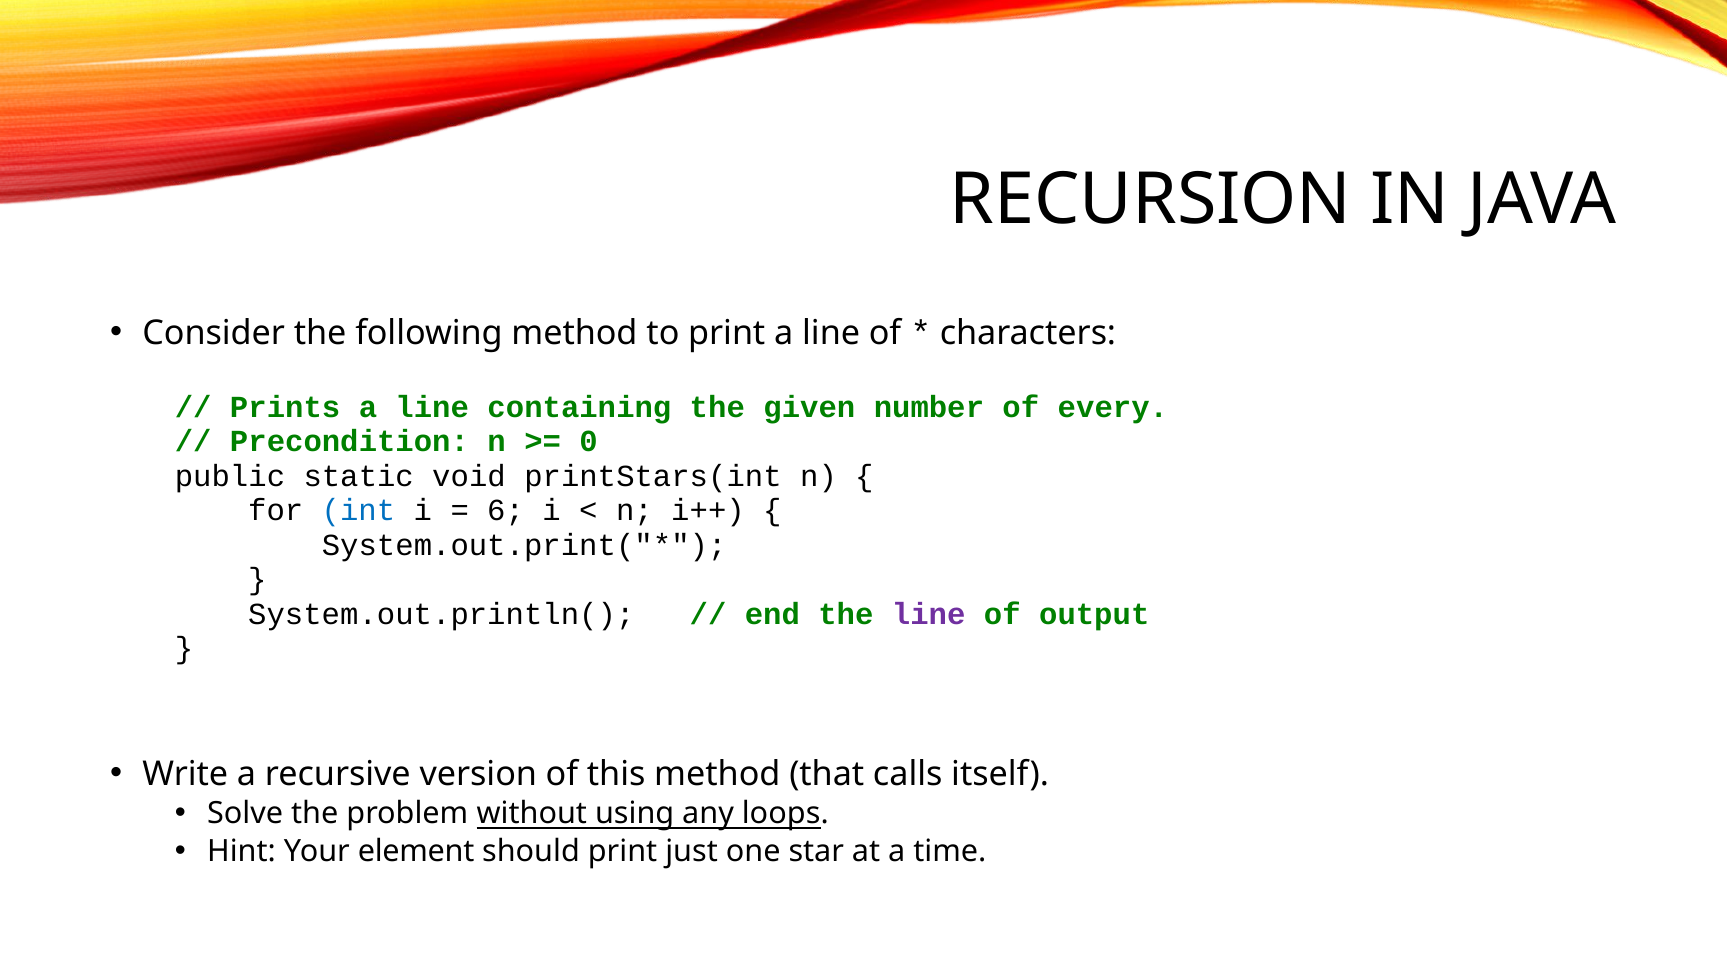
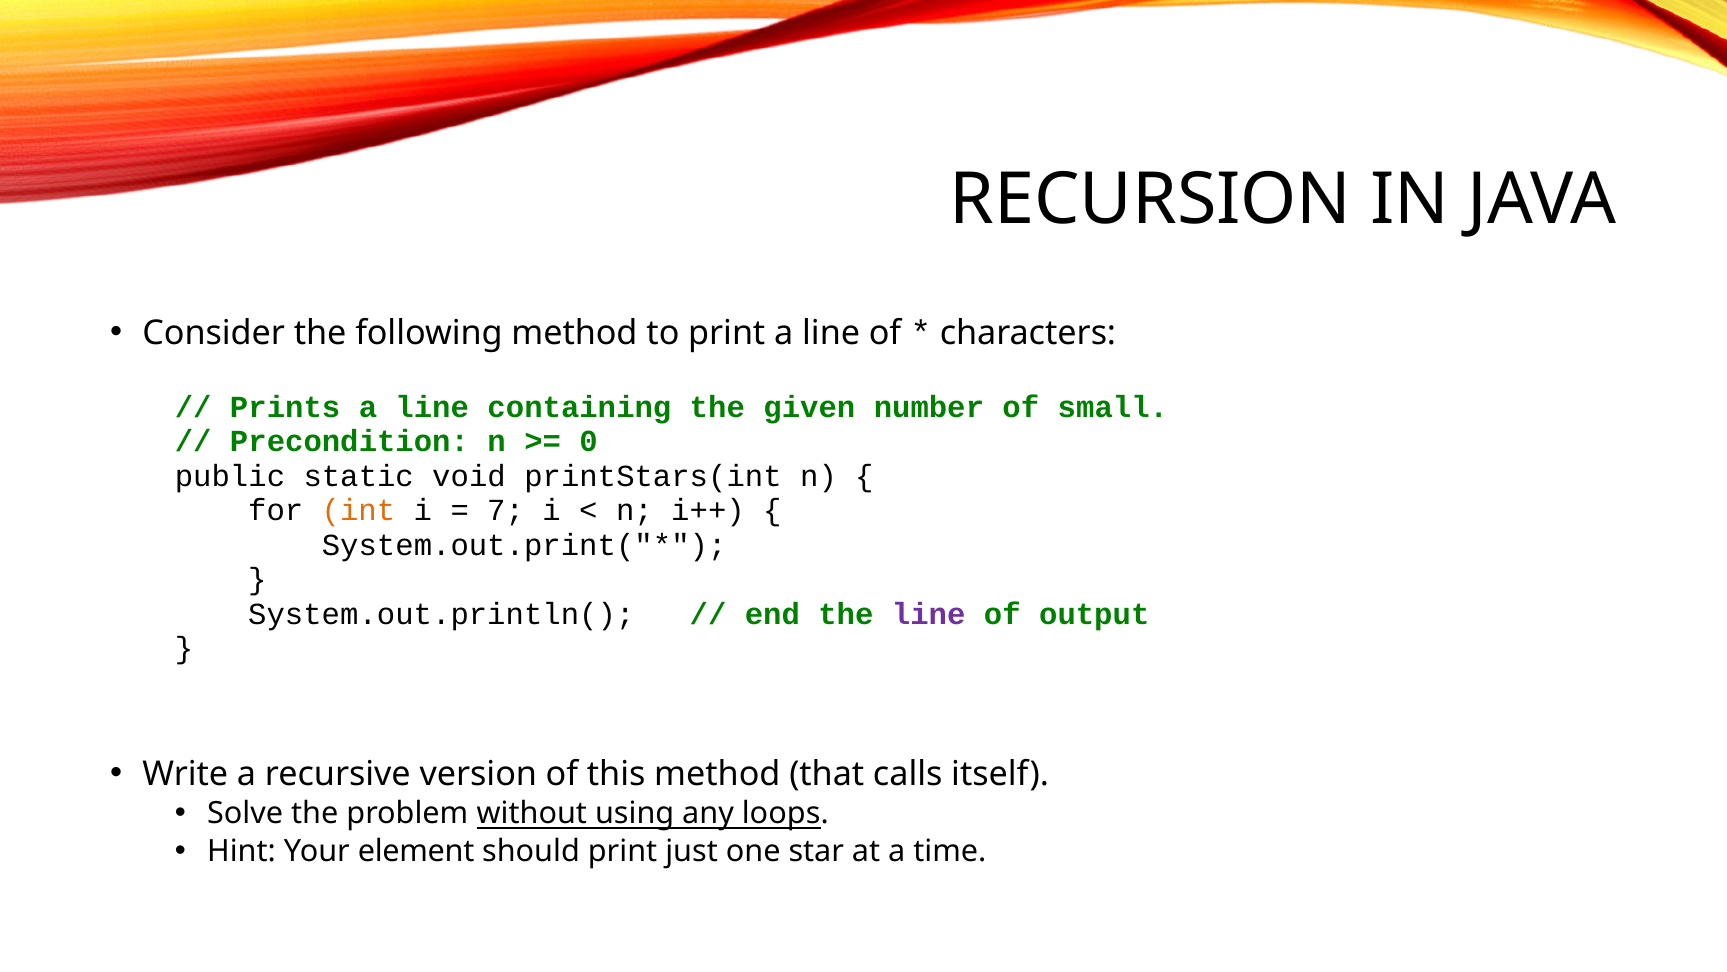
every: every -> small (1113, 407)
int colour: blue -> orange (358, 510)
6: 6 -> 7 (506, 510)
